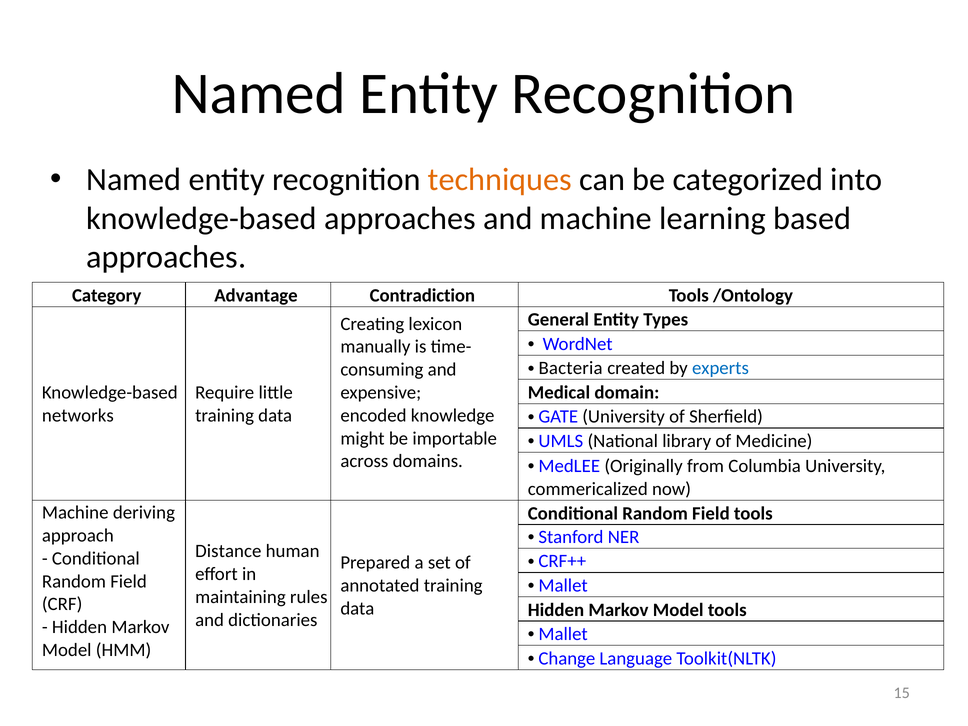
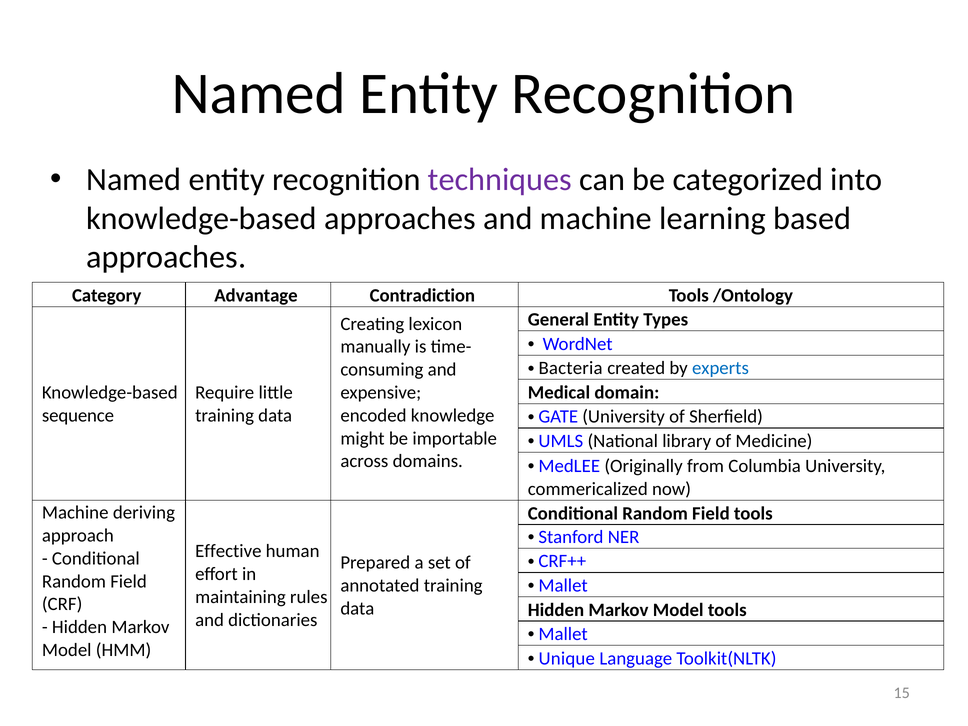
techniques colour: orange -> purple (500, 180)
networks: networks -> sequence (78, 415)
Distance: Distance -> Effective (228, 551)
Change: Change -> Unique (567, 658)
